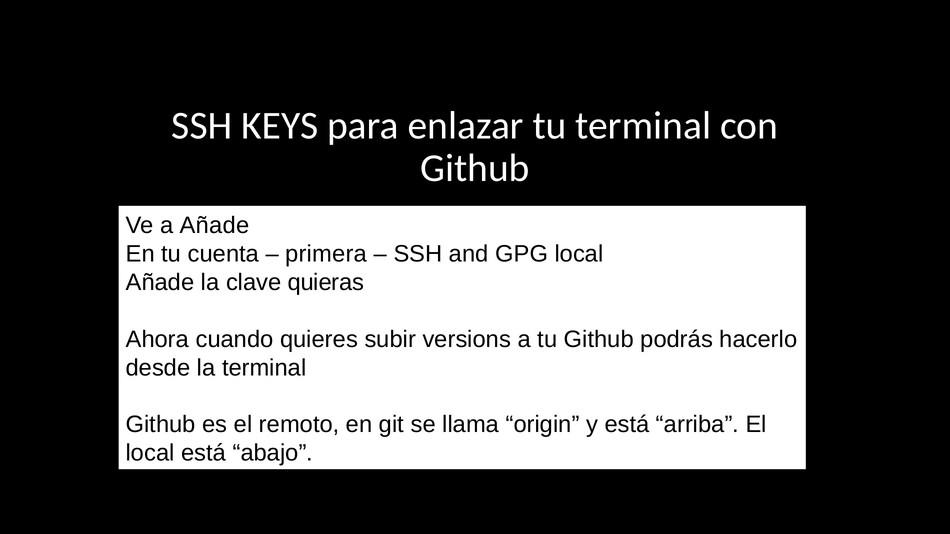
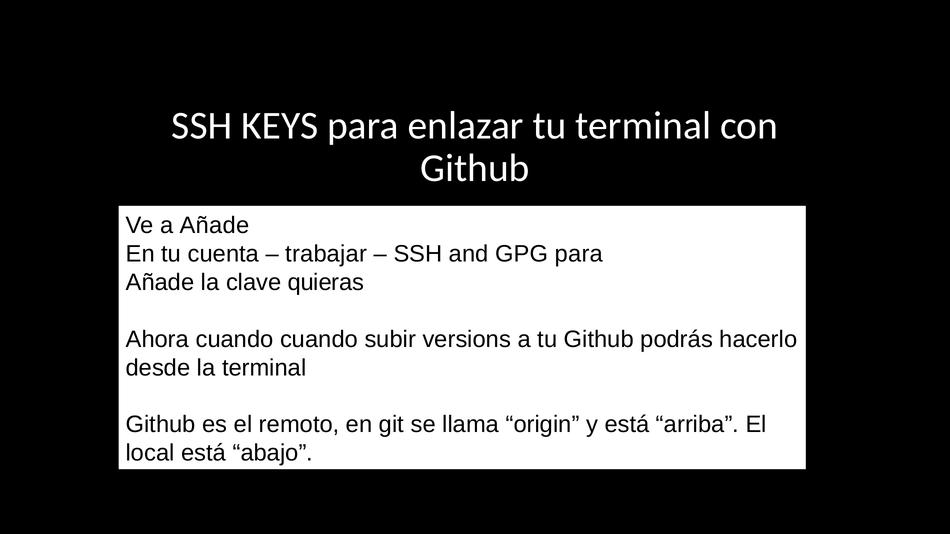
primera: primera -> trabajar (326, 254)
GPG local: local -> para (579, 254)
cuando quieres: quieres -> cuando (319, 339)
